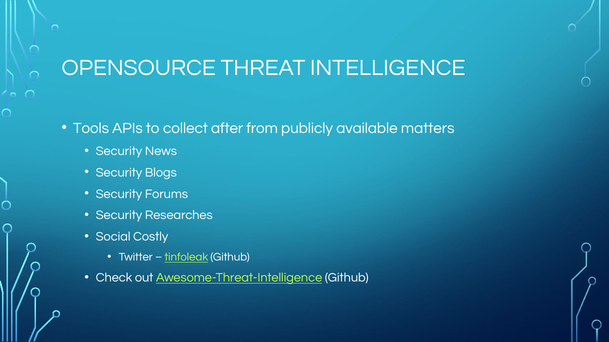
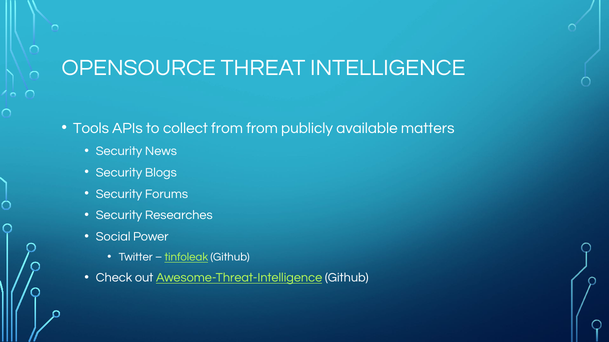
collect after: after -> from (227, 129)
Costly: Costly -> Power (151, 237)
